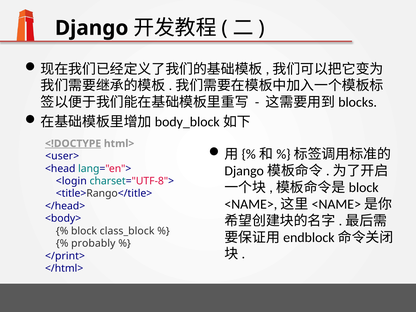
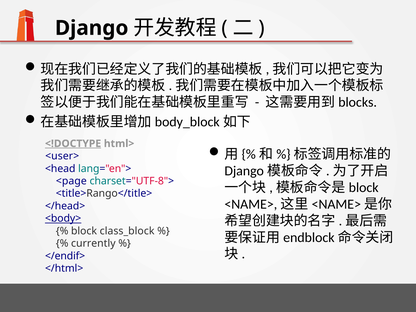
<login: <login -> <page (71, 181)
<body> underline: none -> present (63, 218)
probably: probably -> currently (93, 243)
</print>: </print> -> </endif> (65, 256)
